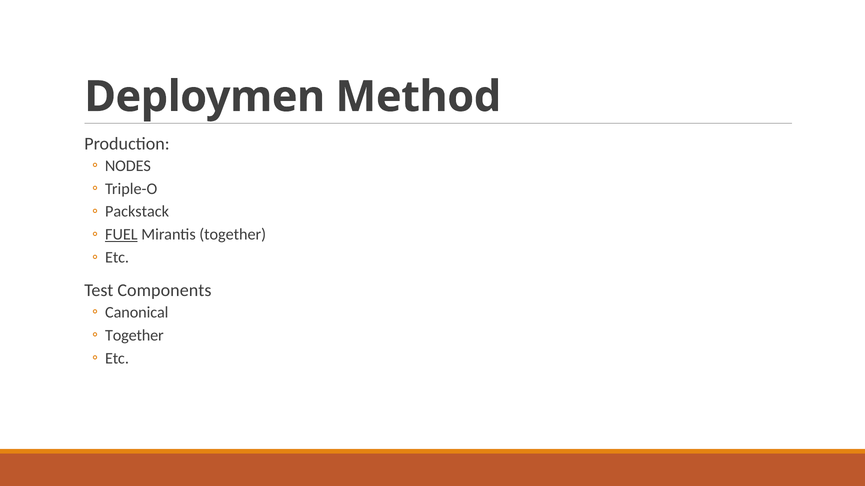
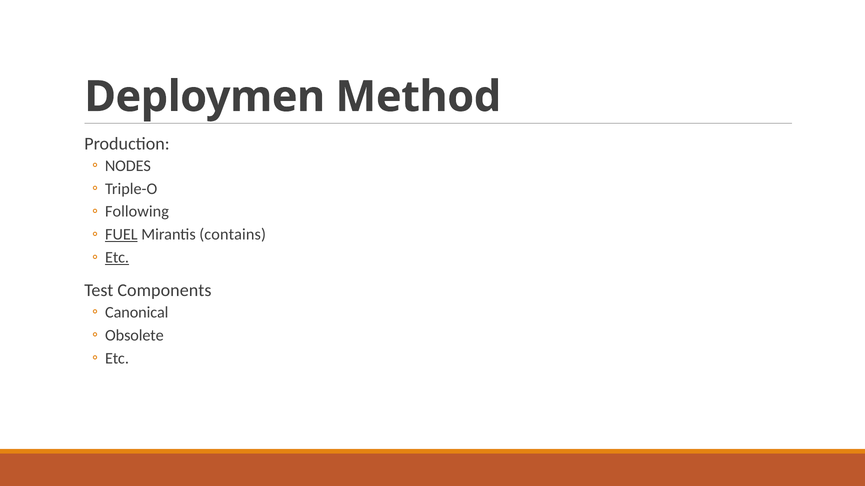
Packstack: Packstack -> Following (137, 212)
Mirantis together: together -> contains (233, 235)
Etc underline: none -> present (117, 258)
Together: Together -> Obsolete (134, 336)
